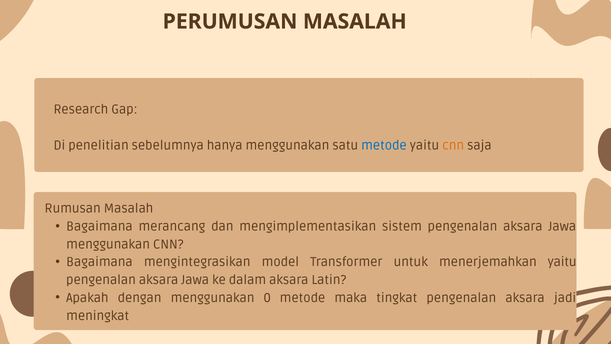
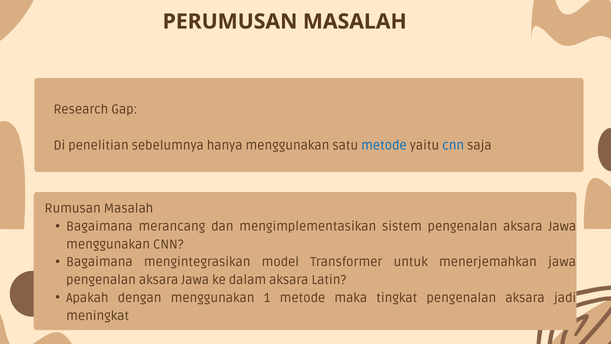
cnn colour: orange -> blue (453, 145)
menerjemahkan yaitu: yaitu -> jawa (562, 262)
0: 0 -> 1 (267, 298)
